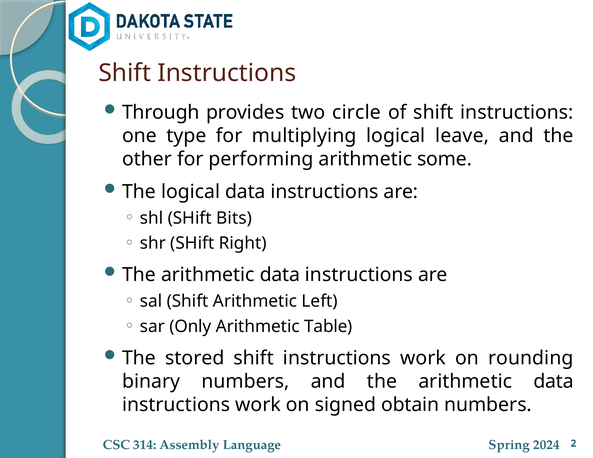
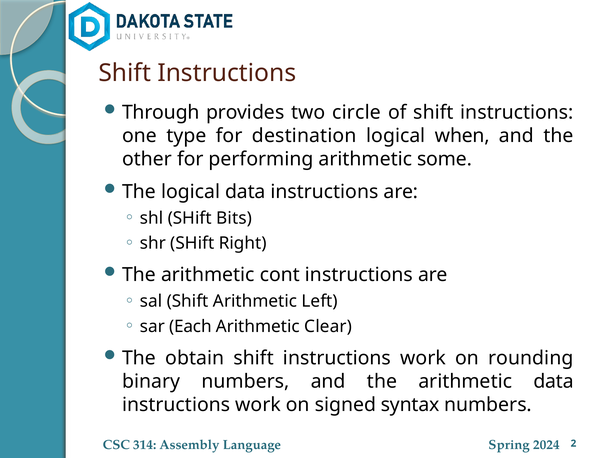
multiplying: multiplying -> destination (304, 136)
leave: leave -> when (462, 136)
data: data -> cont (280, 275)
Only: Only -> Each (190, 326)
Table: Table -> Clear (328, 326)
stored: stored -> obtain (195, 358)
obtain: obtain -> syntax (410, 405)
